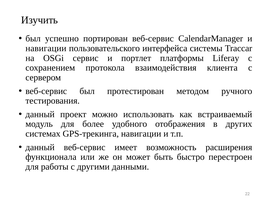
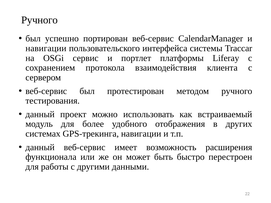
Изучить: Изучить -> Ручного (40, 20)
